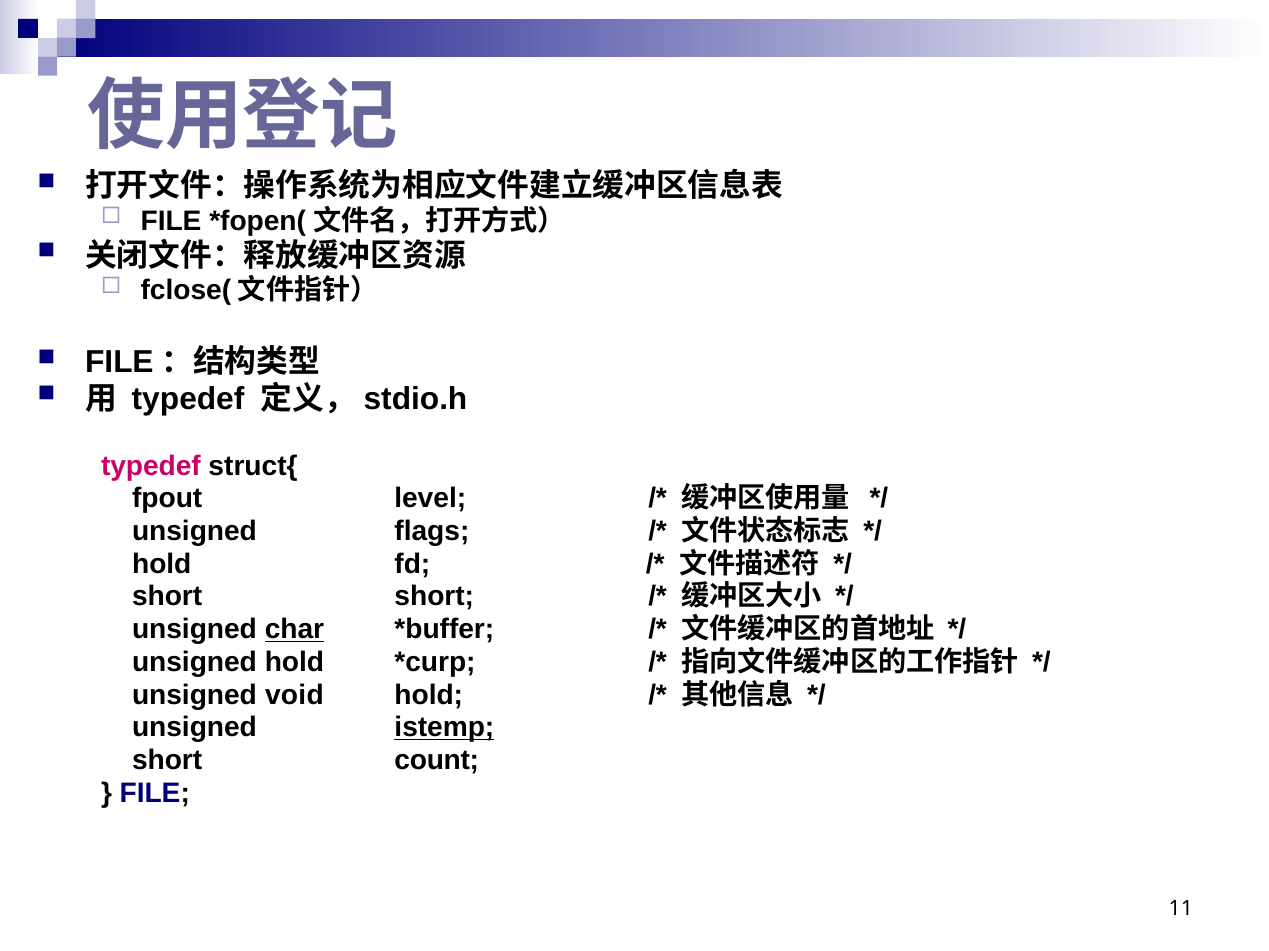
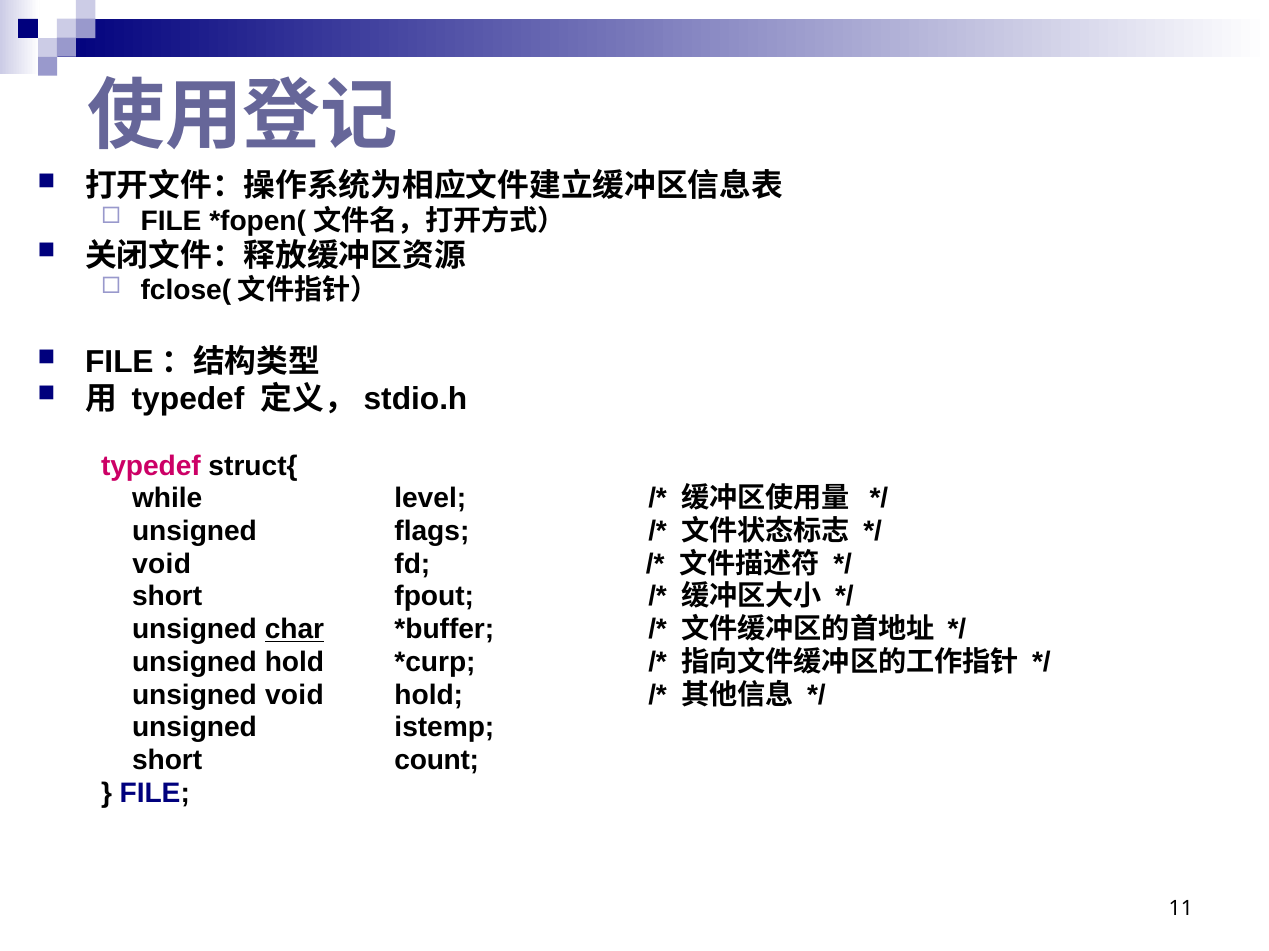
fpout: fpout -> while (167, 499)
hold: hold -> void (162, 564)
short short: short -> fpout (434, 597)
istemp underline: present -> none (444, 728)
